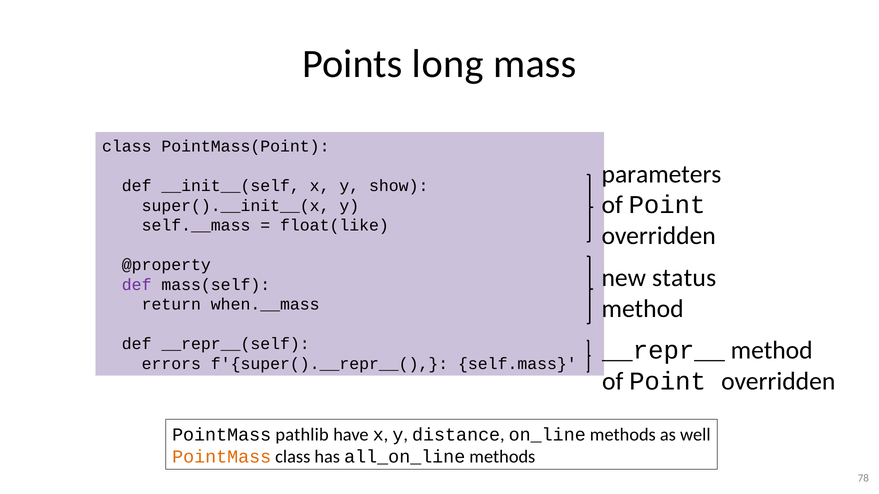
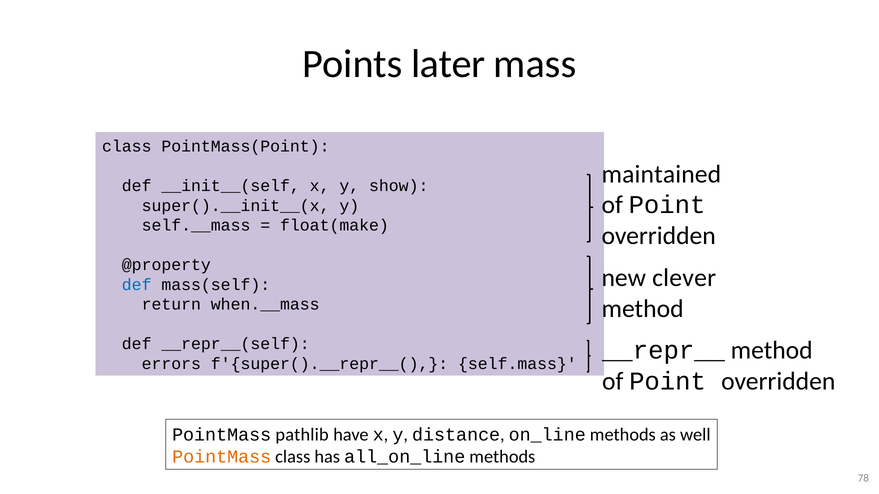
long: long -> later (448, 64)
parameters: parameters -> maintained (661, 174)
float(like: float(like -> float(make (334, 226)
status: status -> clever (684, 278)
def colour: purple -> blue (137, 285)
